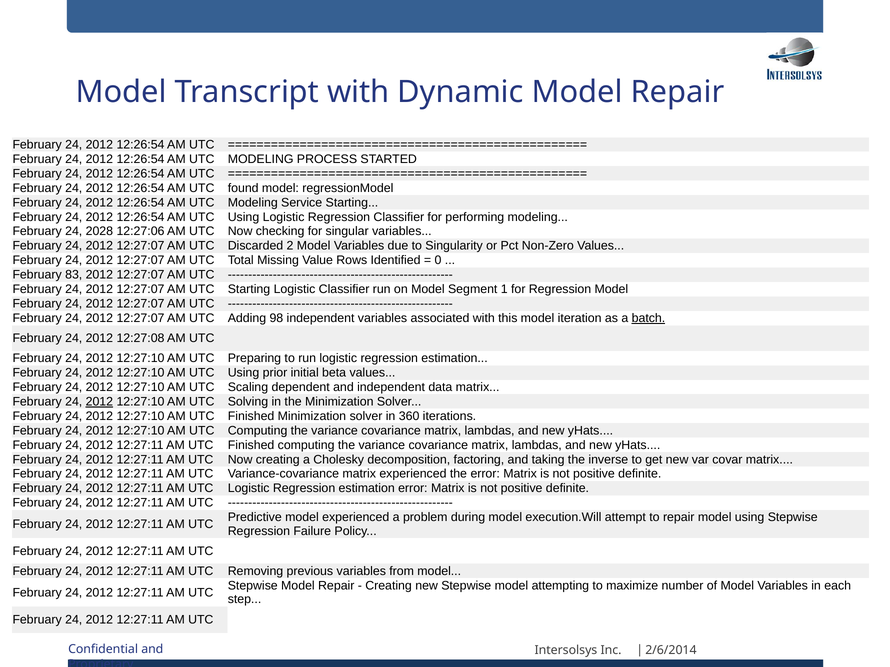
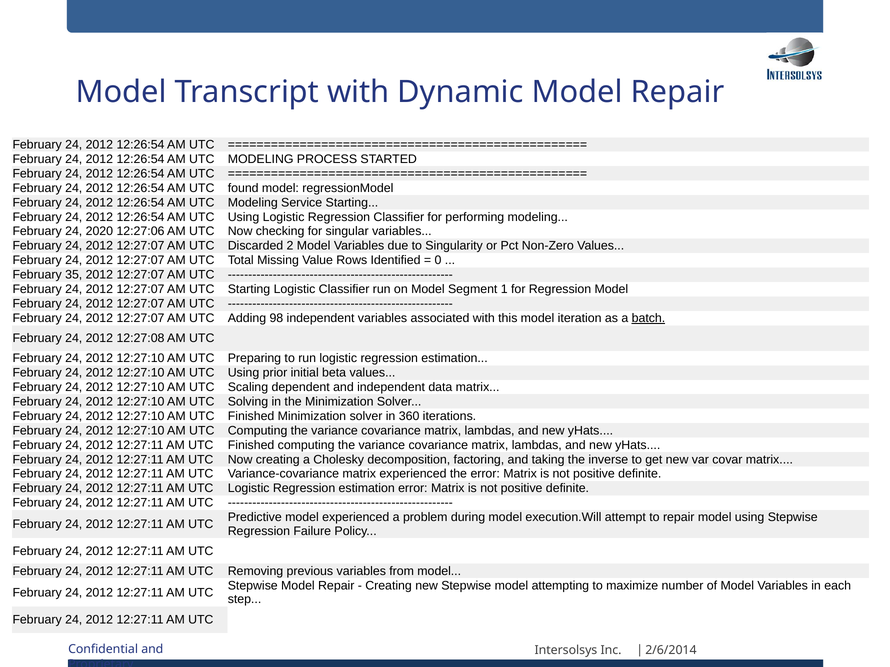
2028: 2028 -> 2020 (99, 232)
83: 83 -> 35 (74, 275)
2012 underline: present -> none (99, 402)
